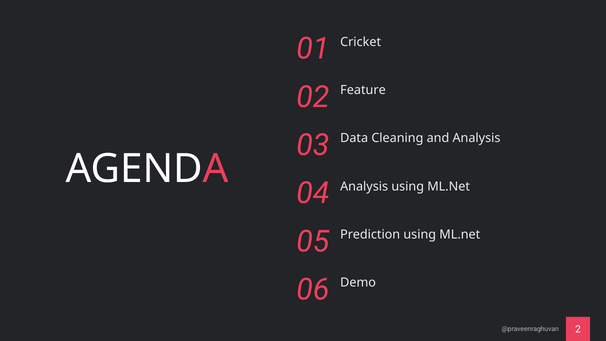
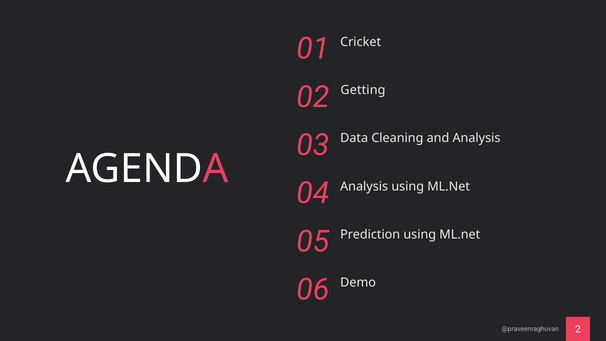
Feature: Feature -> Getting (363, 90)
